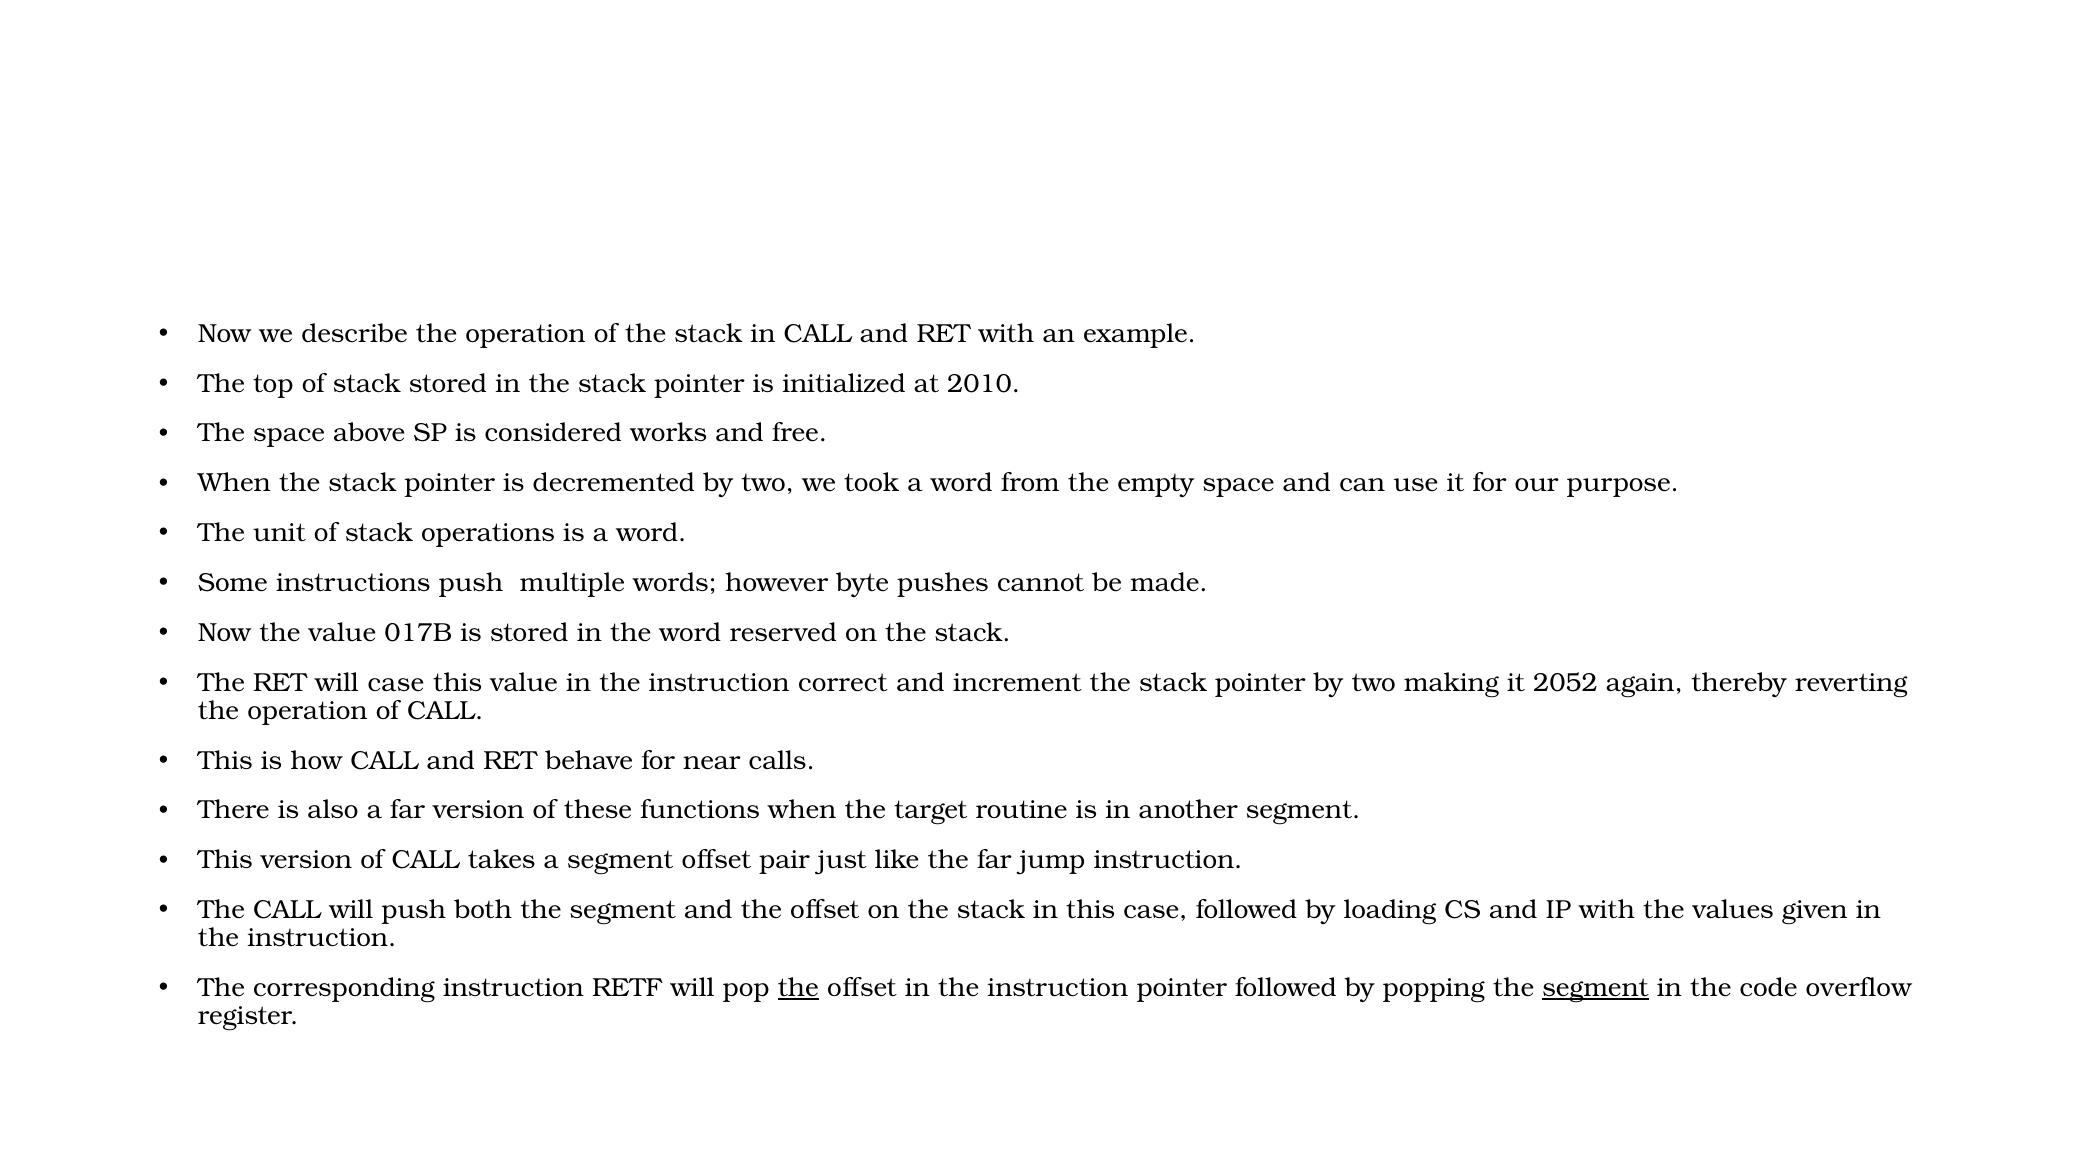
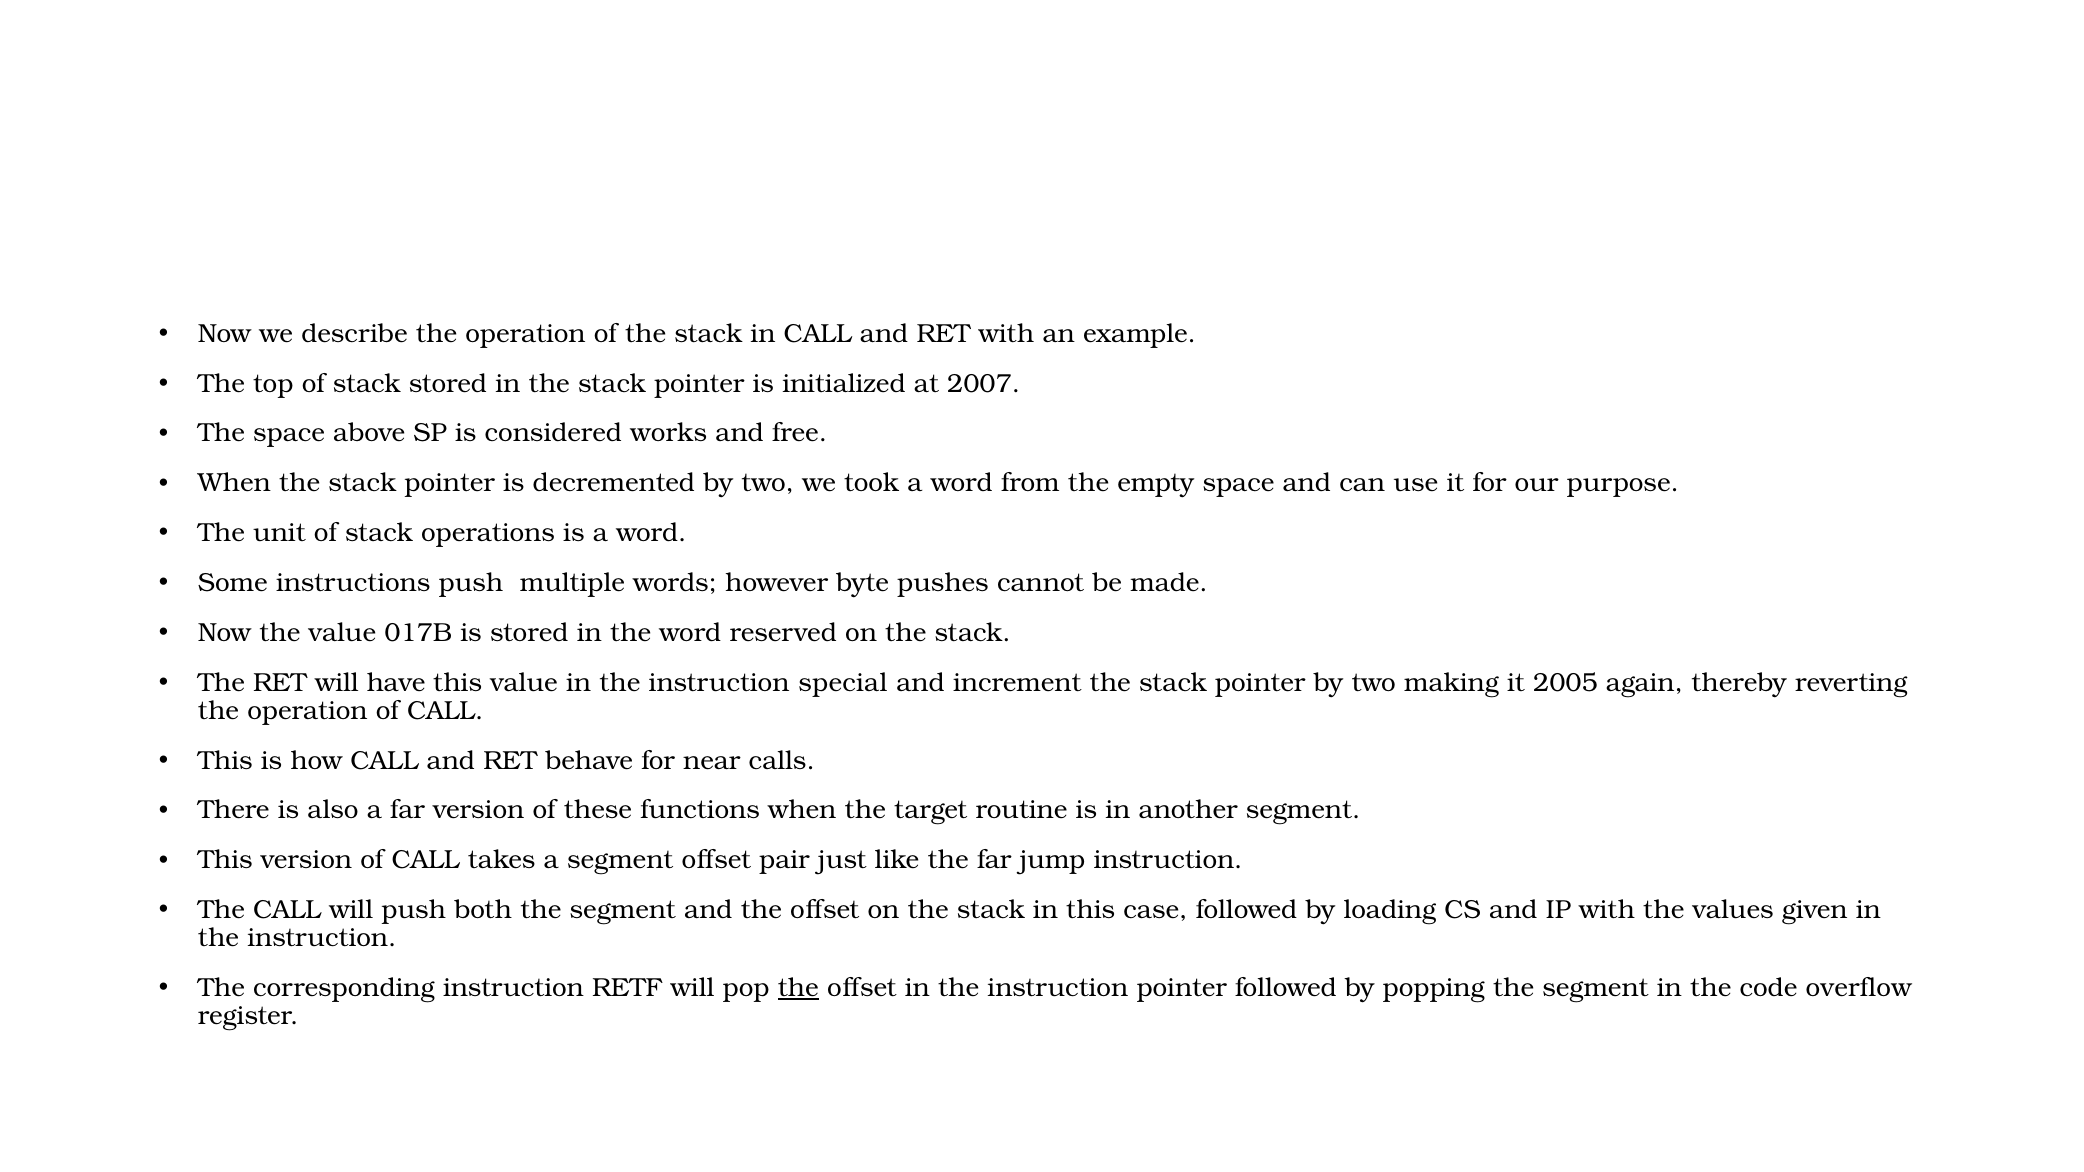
2010: 2010 -> 2007 (984, 384)
will case: case -> have (396, 683)
correct: correct -> special (843, 683)
2052: 2052 -> 2005 (1565, 683)
segment underline: present -> none (1595, 988)
